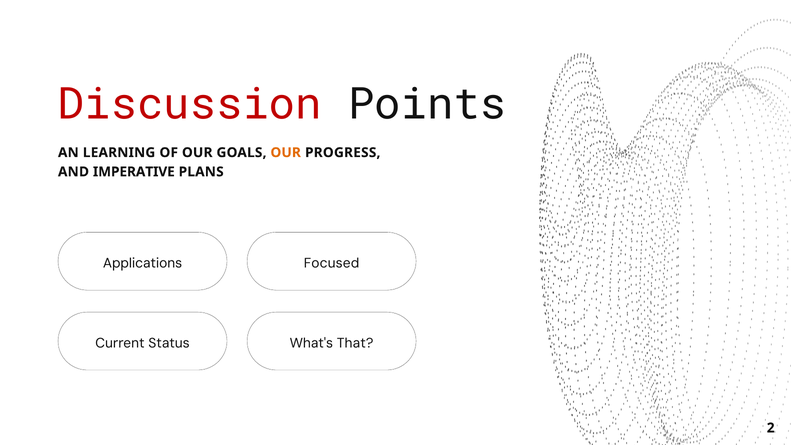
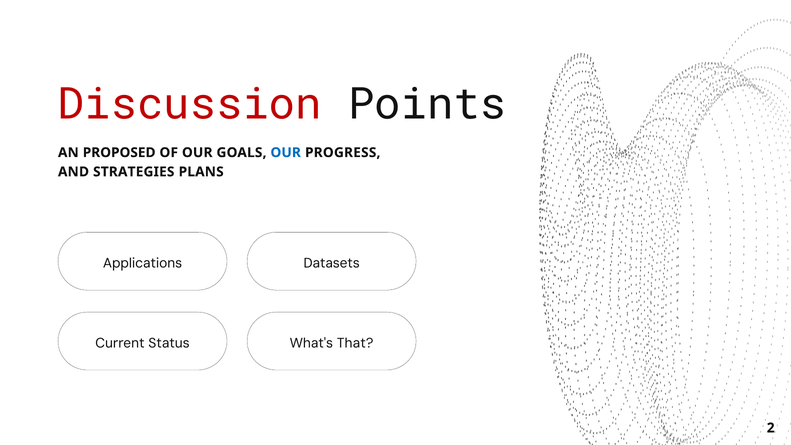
LEARNING: LEARNING -> PROPOSED (119, 153)
OUR colour: orange -> blue (286, 153)
IMPERATIVE: IMPERATIVE -> STRATEGIES (134, 172)
Focused: Focused -> Datasets (332, 263)
